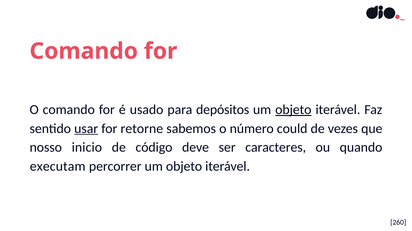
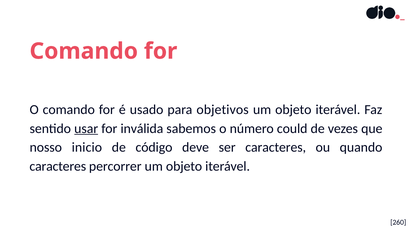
depósitos: depósitos -> objetivos (223, 110)
objeto underline: present -> none (293, 110)
retorne: retorne -> inválida (142, 129)
executam: executam -> caracteres (58, 167)
